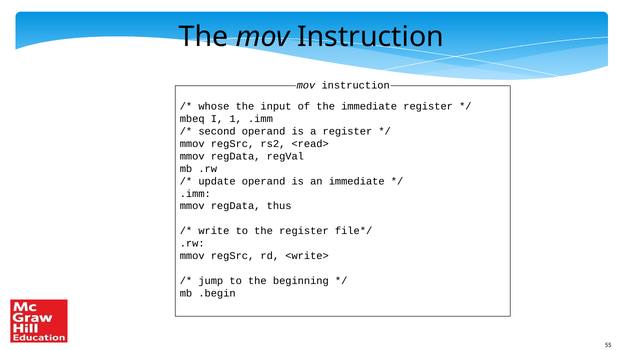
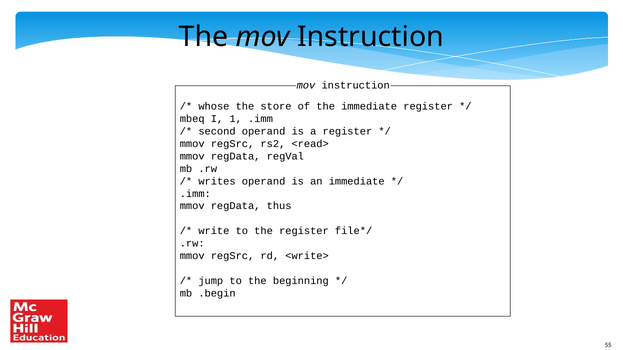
input: input -> store (276, 107)
update: update -> writes (217, 181)
